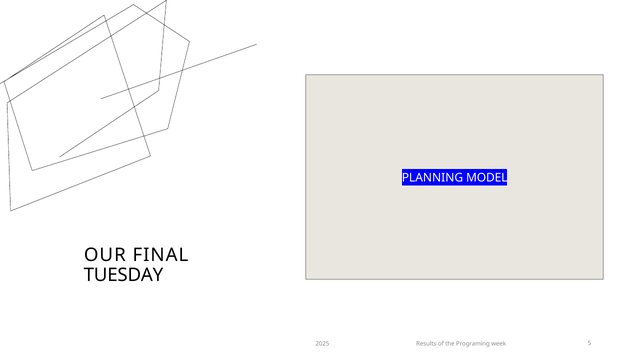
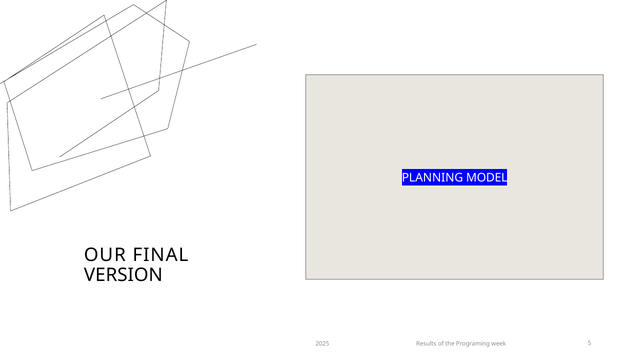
TUESDAY: TUESDAY -> VERSION (123, 275)
